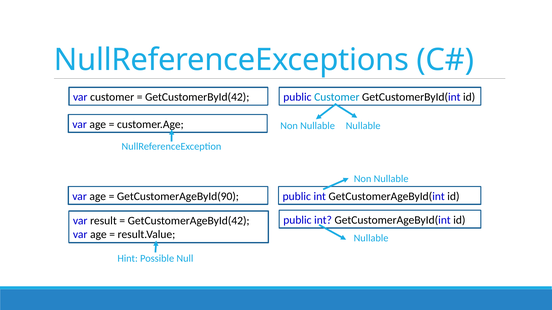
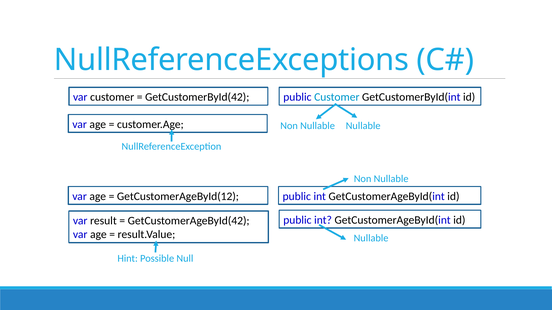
GetCustomerAgeById(90: GetCustomerAgeById(90 -> GetCustomerAgeById(12 (178, 197)
